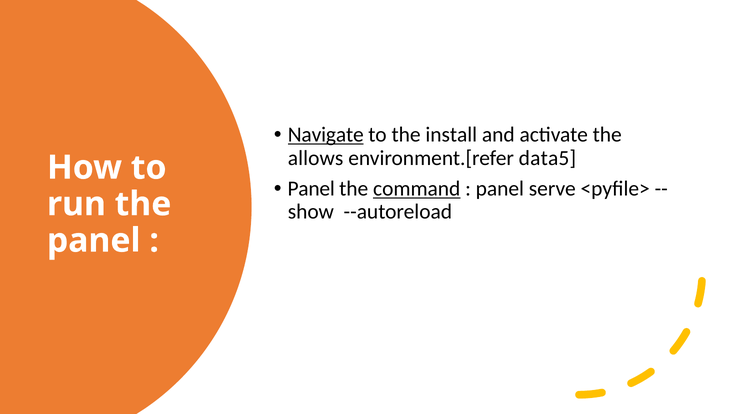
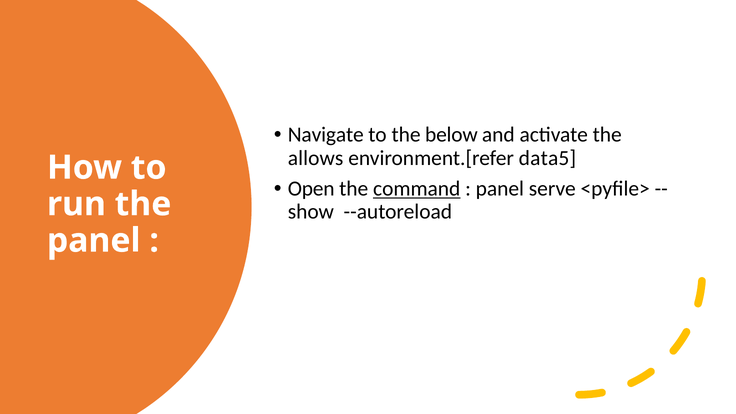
Navigate underline: present -> none (326, 135)
install: install -> below (451, 135)
Panel: Panel -> Open (311, 189)
